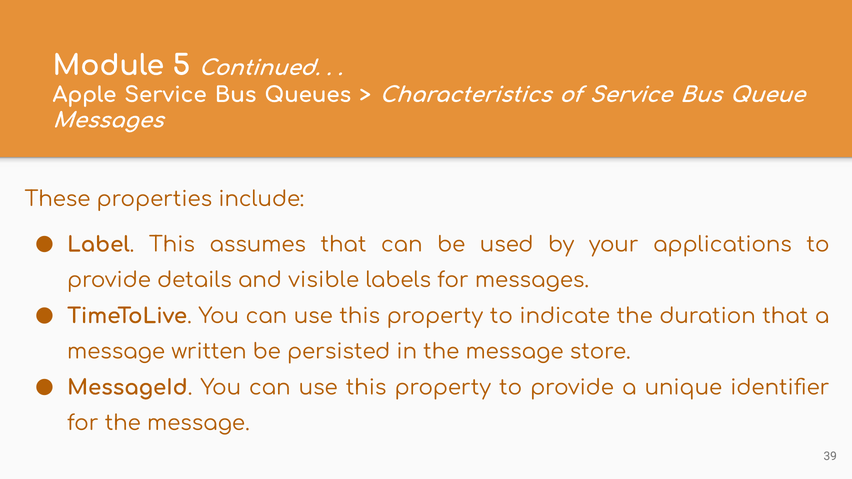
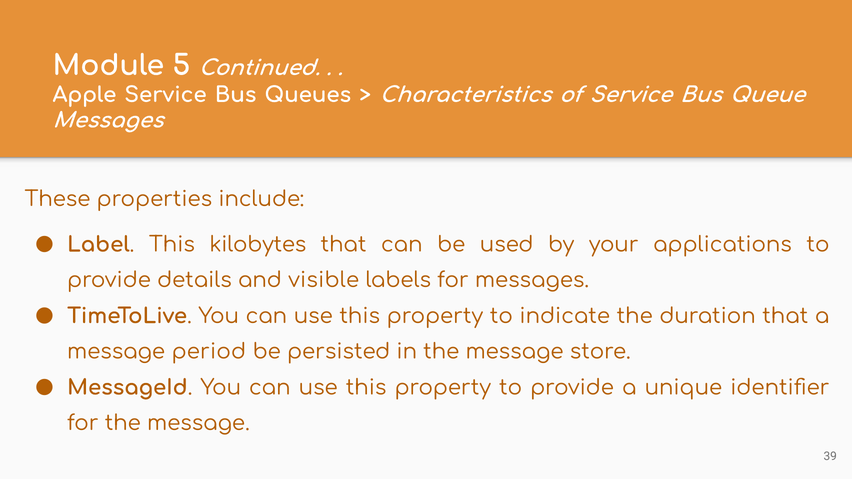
assumes: assumes -> kilobytes (258, 245)
written: written -> period (209, 352)
